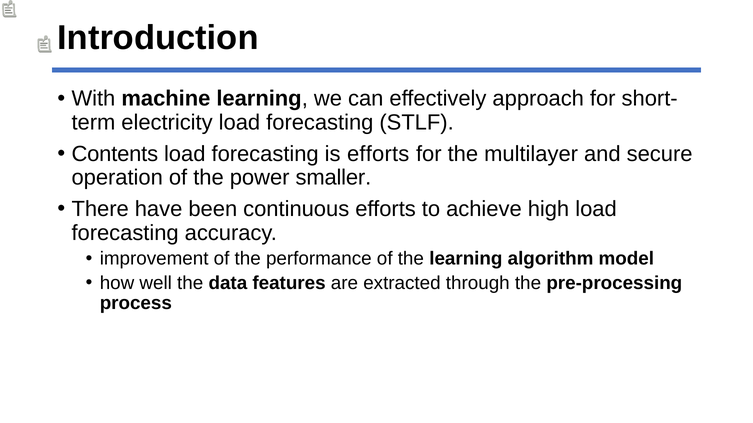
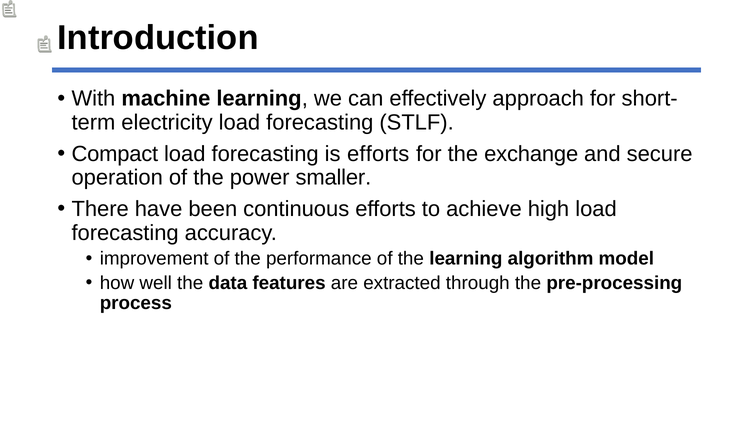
Contents: Contents -> Compact (115, 154)
multilayer: multilayer -> exchange (531, 154)
